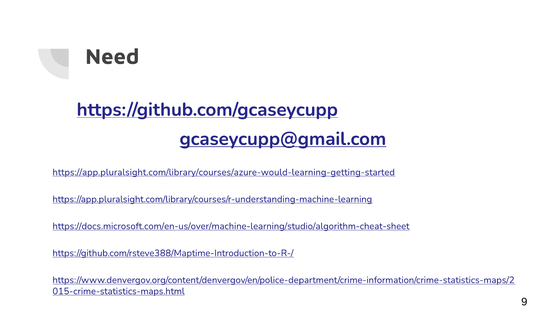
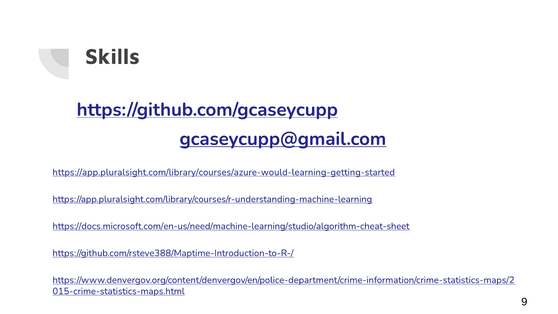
Need: Need -> Skills (112, 57)
https://docs.microsoft.com/en-us/over/machine-learning/studio/algorithm-cheat-sheet: https://docs.microsoft.com/en-us/over/machine-learning/studio/algorithm-cheat-sheet -> https://docs.microsoft.com/en-us/need/machine-learning/studio/algorithm-cheat-sheet (231, 226)
